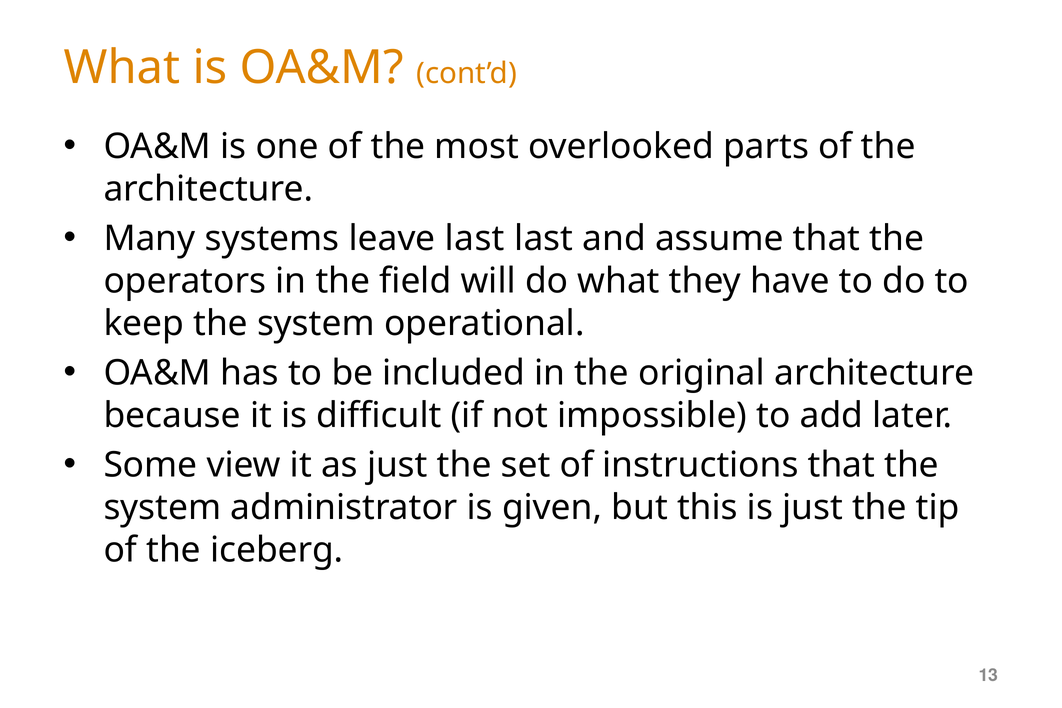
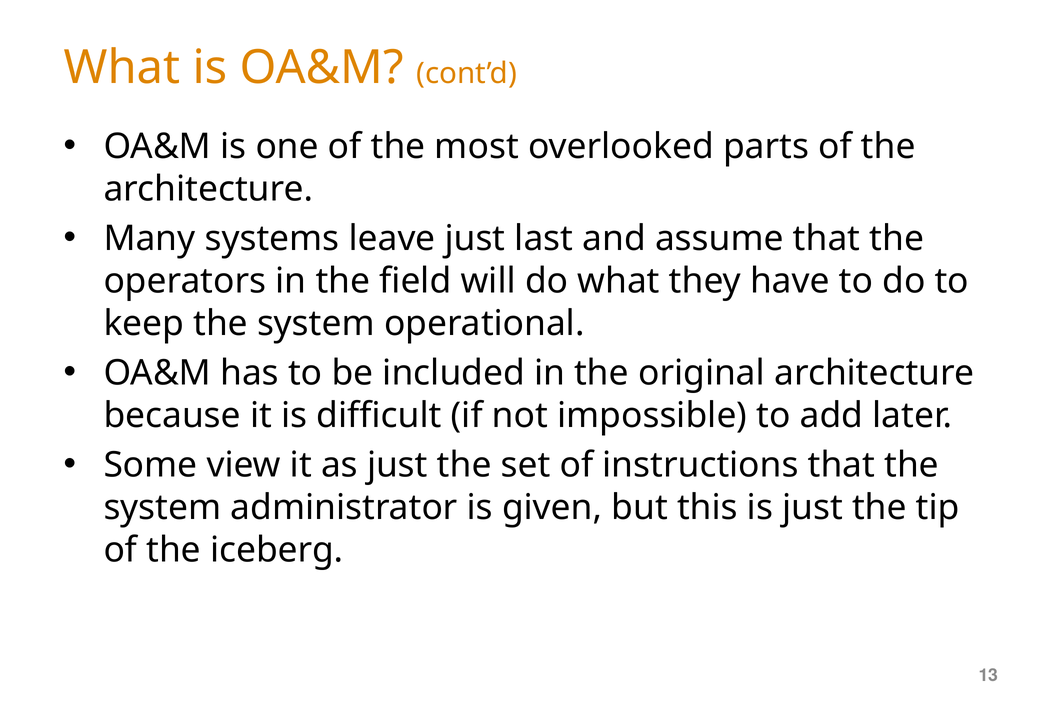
leave last: last -> just (475, 239)
